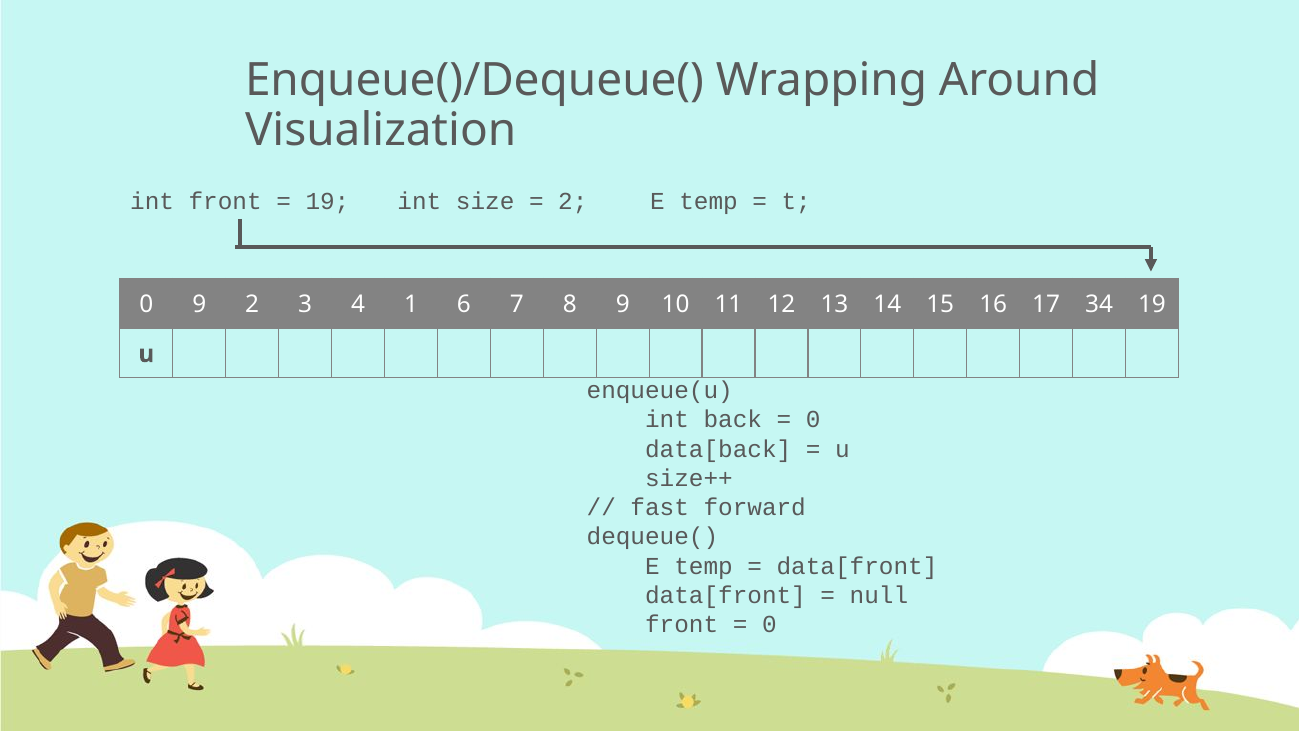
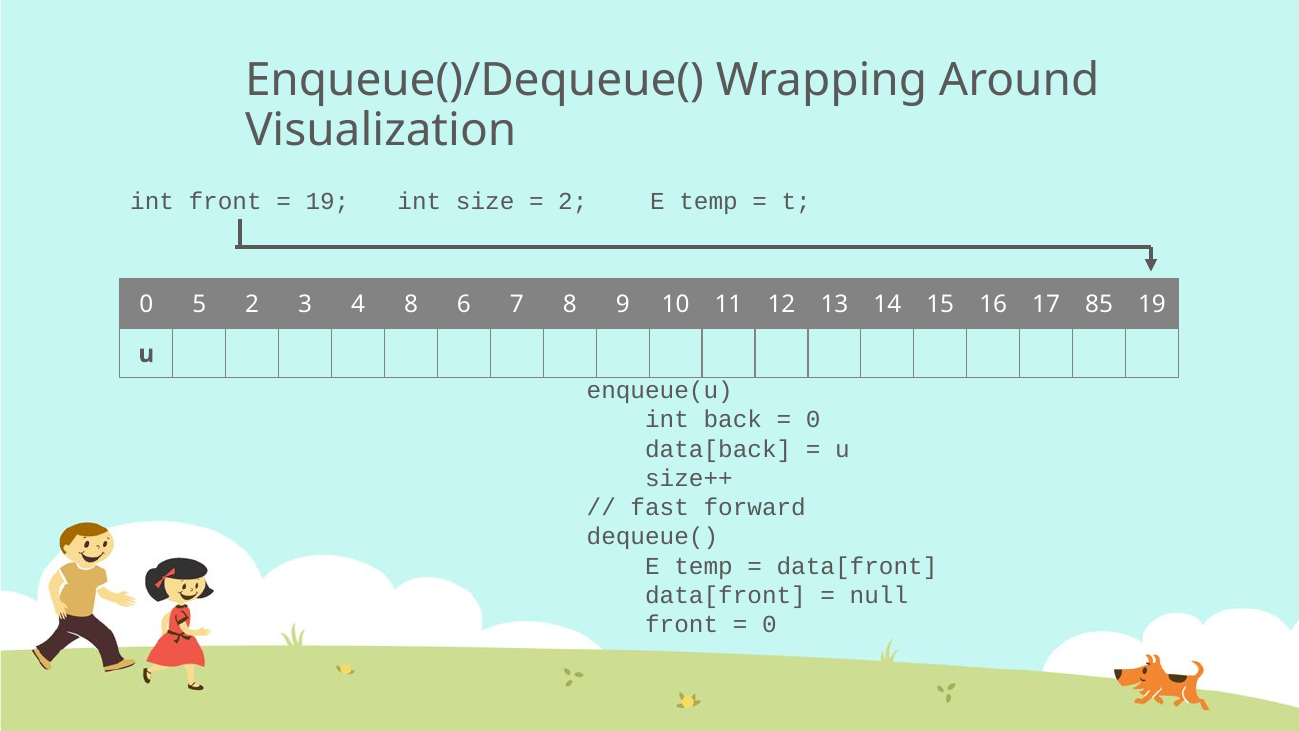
0 9: 9 -> 5 (199, 304)
4 1: 1 -> 8 (411, 304)
34: 34 -> 85 (1099, 304)
